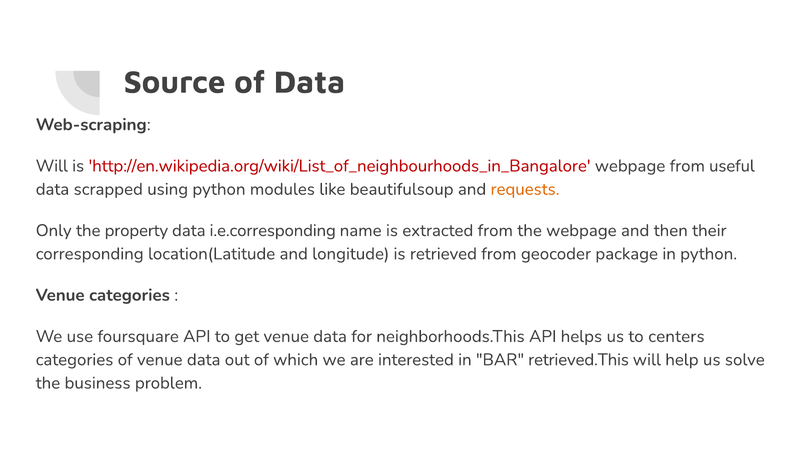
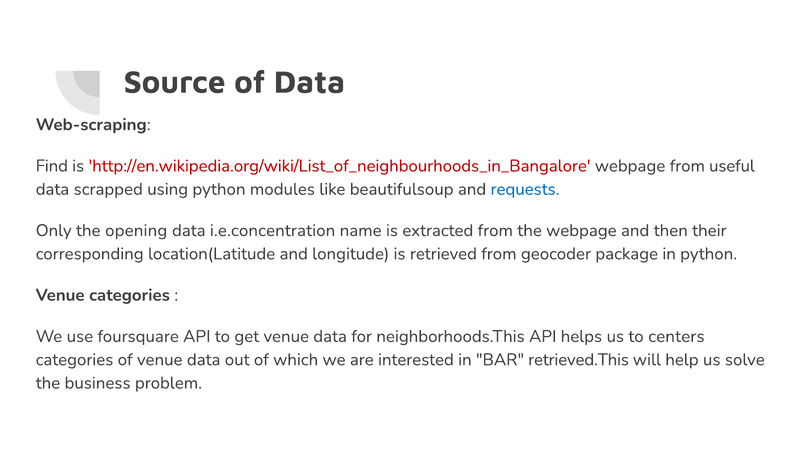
Will: Will -> Find (52, 166)
requests colour: orange -> blue (525, 189)
property: property -> opening (136, 230)
i.e.corresponding: i.e.corresponding -> i.e.concentration (273, 230)
